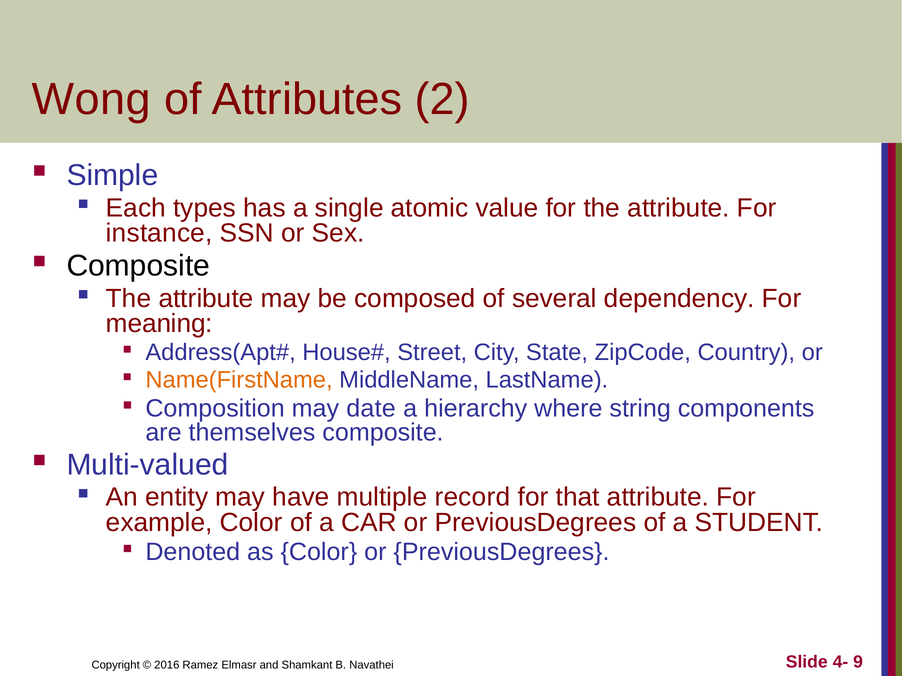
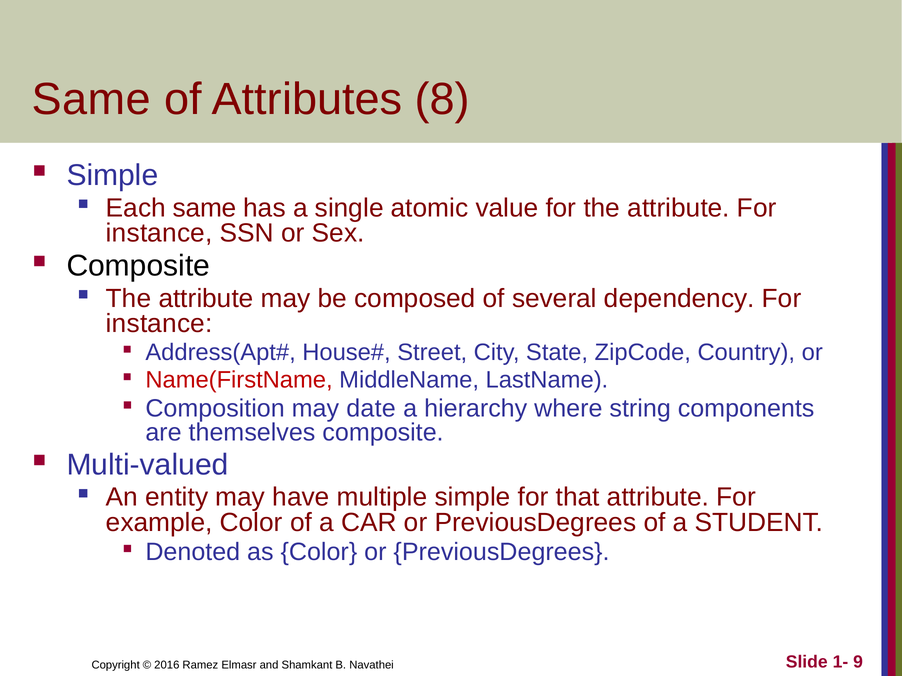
Wong: Wong -> Same (91, 99)
2: 2 -> 8 (442, 99)
Each types: types -> same (205, 208)
meaning: meaning -> instance (159, 324)
Name(FirstName colour: orange -> red (239, 380)
multiple record: record -> simple (473, 498)
4-: 4- -> 1- (840, 663)
